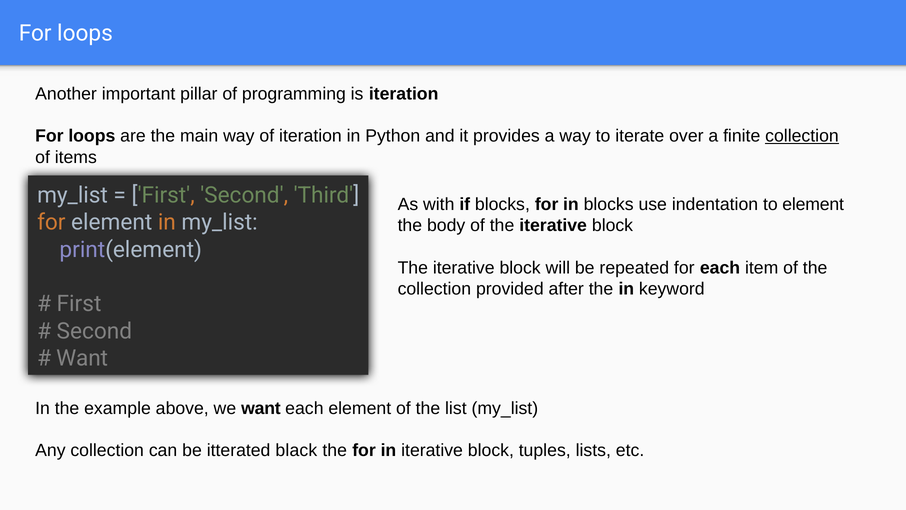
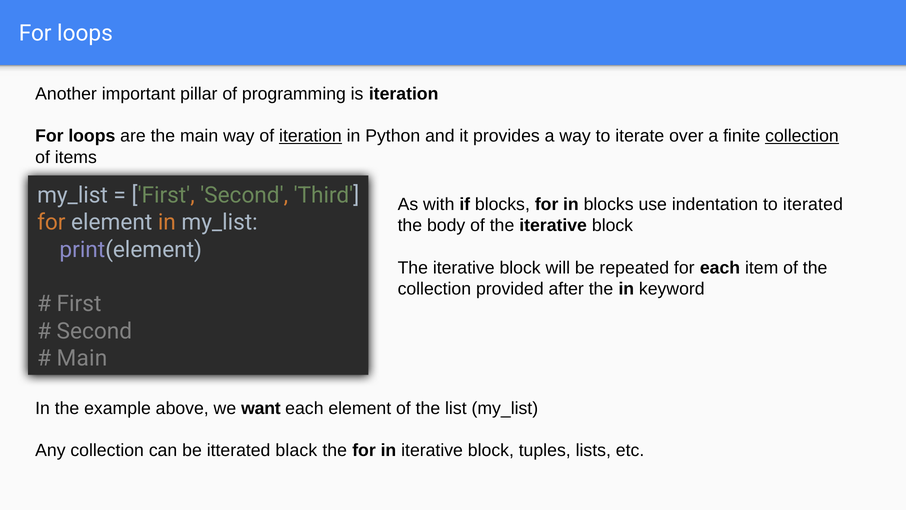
iteration underline: none -> present (310, 136)
to element: element -> iterated (813, 204)
Want: Want -> Main (82, 358)
